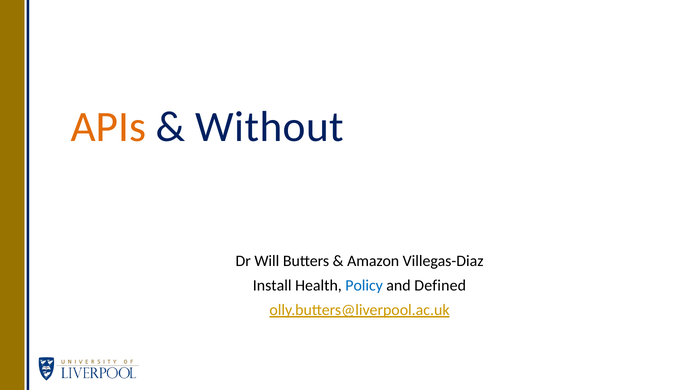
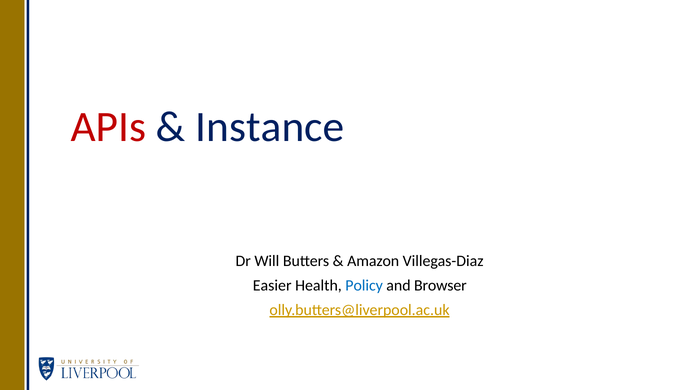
APIs colour: orange -> red (108, 127)
Without: Without -> Instance (270, 127)
Install: Install -> Easier (272, 286)
Defined: Defined -> Browser (440, 286)
